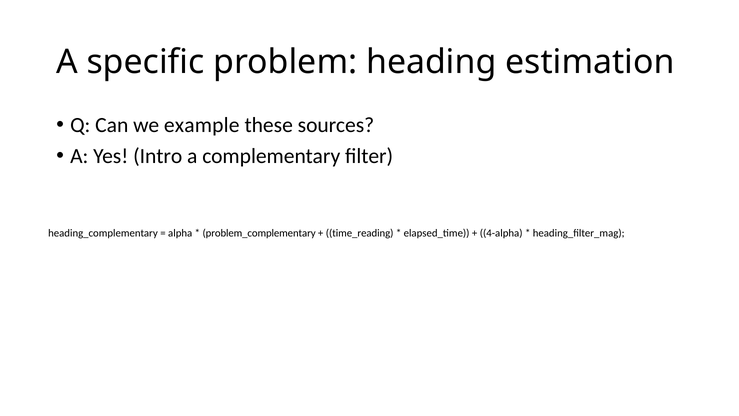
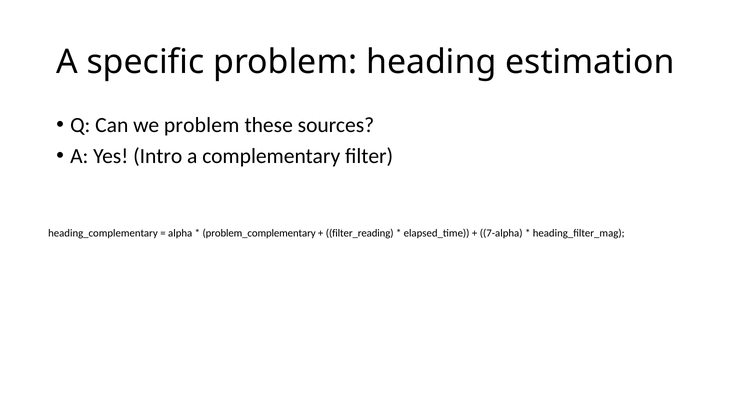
we example: example -> problem (202, 125)
time_reading: time_reading -> filter_reading (360, 233)
4-alpha: 4-alpha -> 7-alpha (501, 233)
